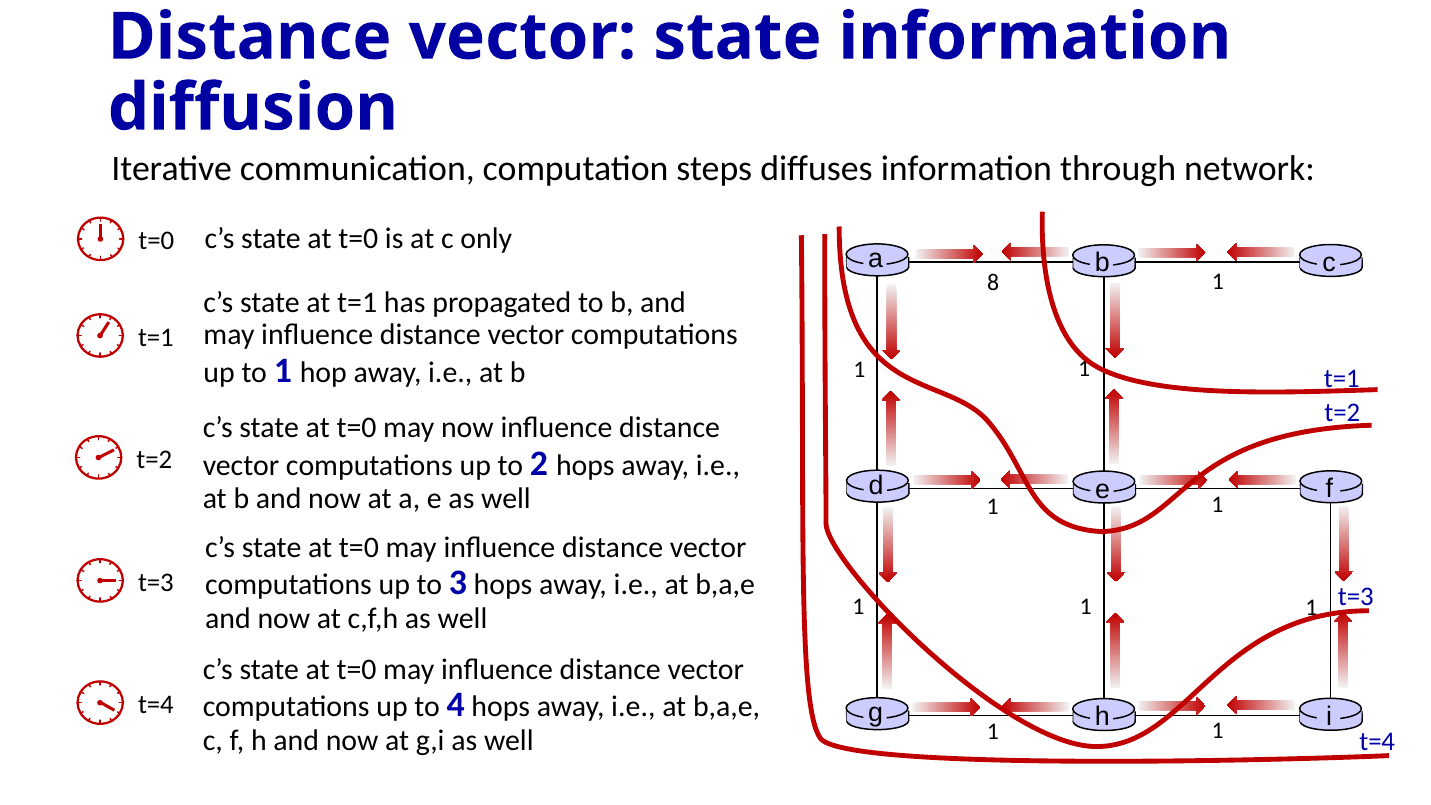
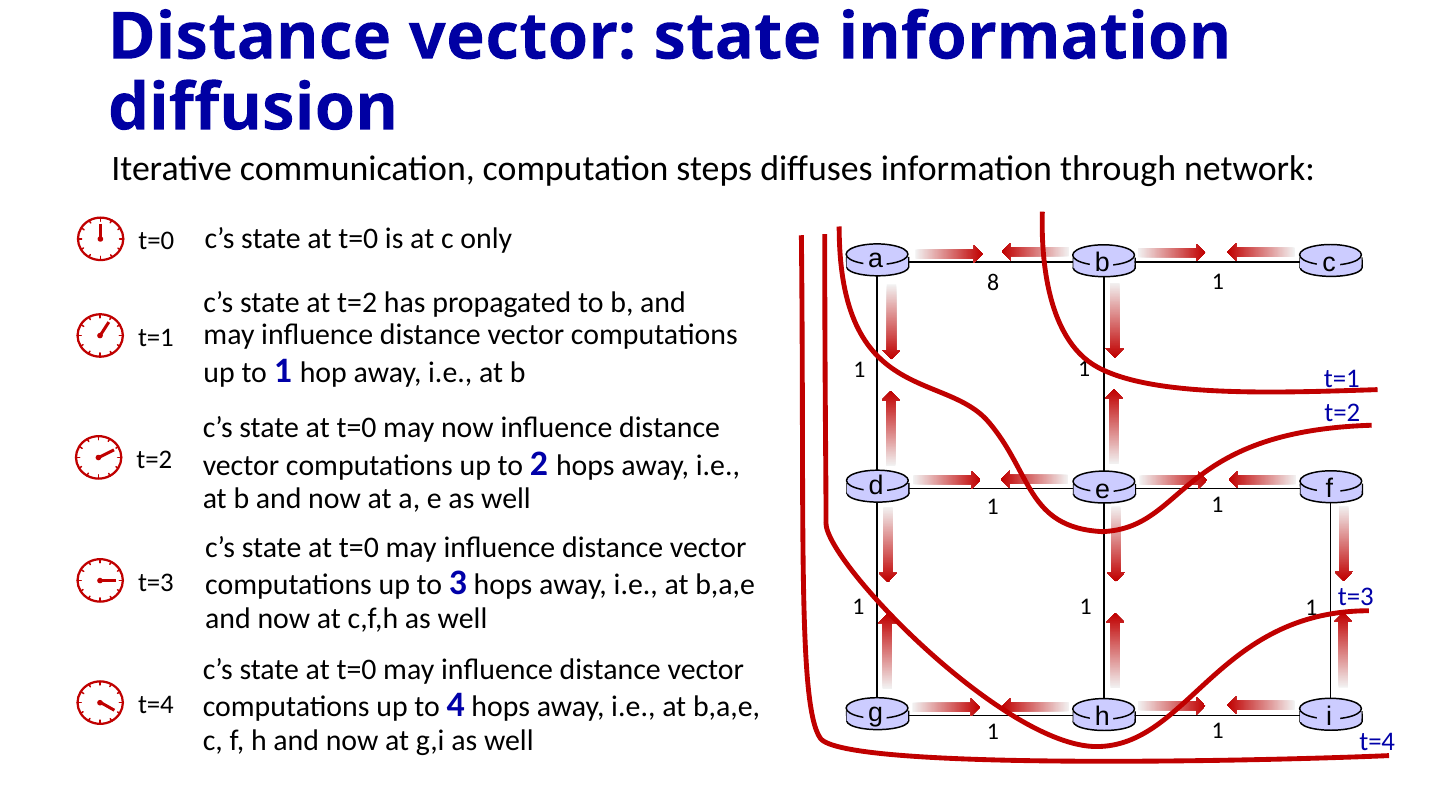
at t=1: t=1 -> t=2 (357, 303)
